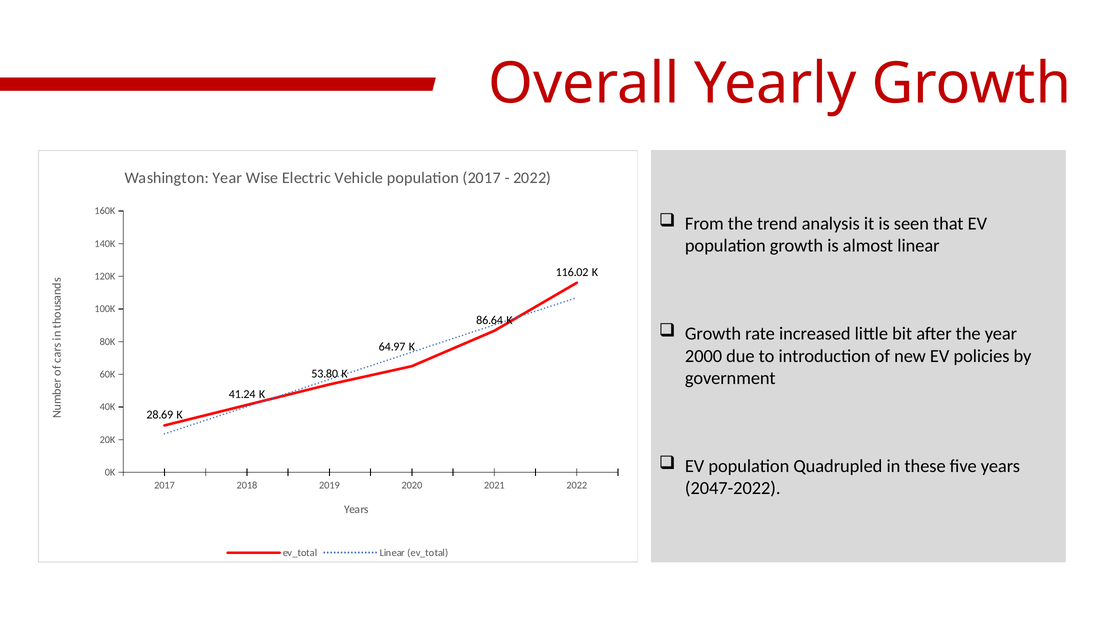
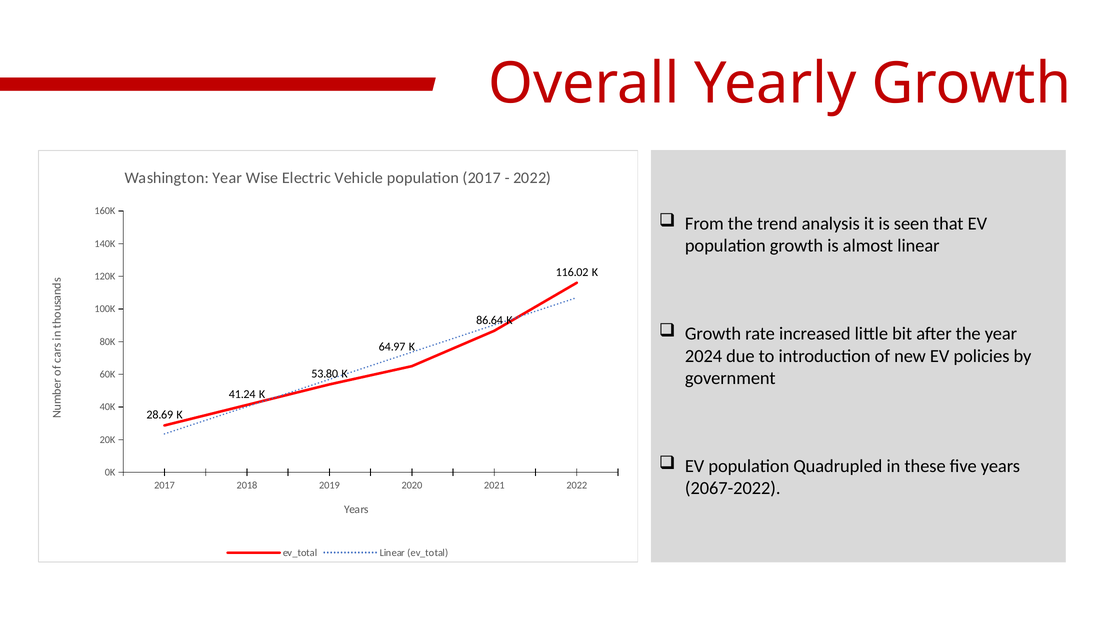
2000: 2000 -> 2024 (704, 356)
2047-2022: 2047-2022 -> 2067-2022 (733, 488)
